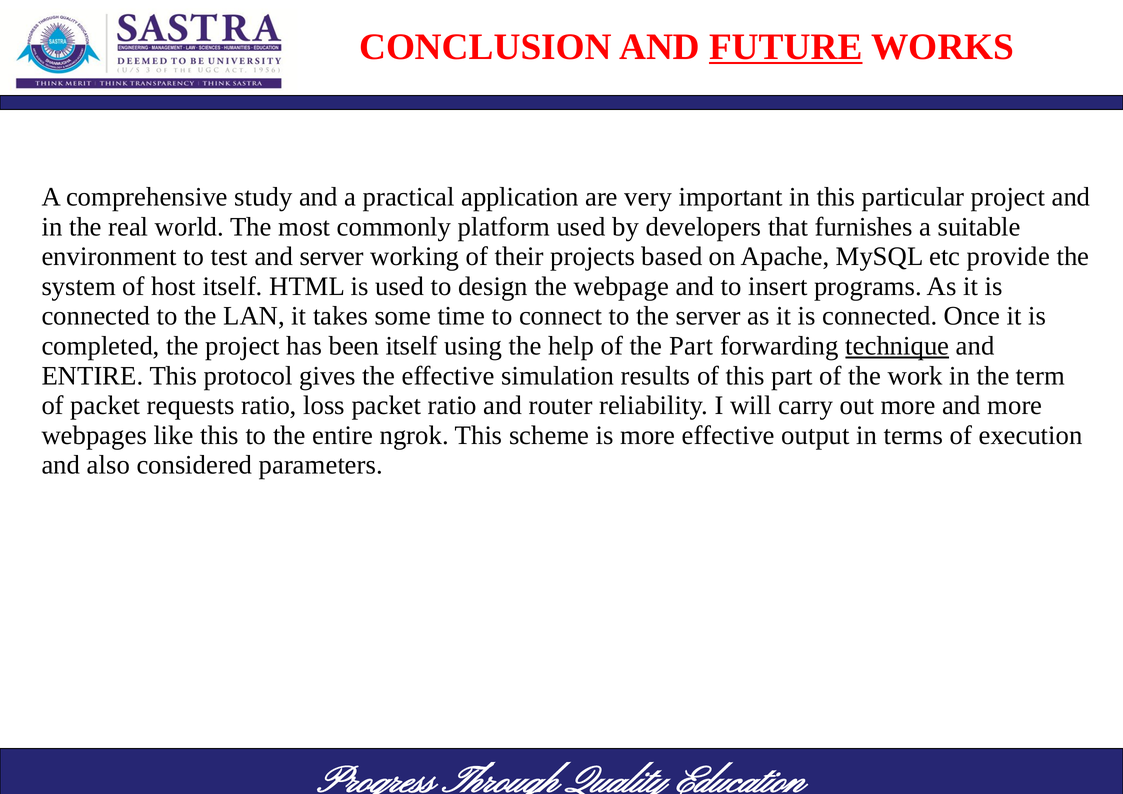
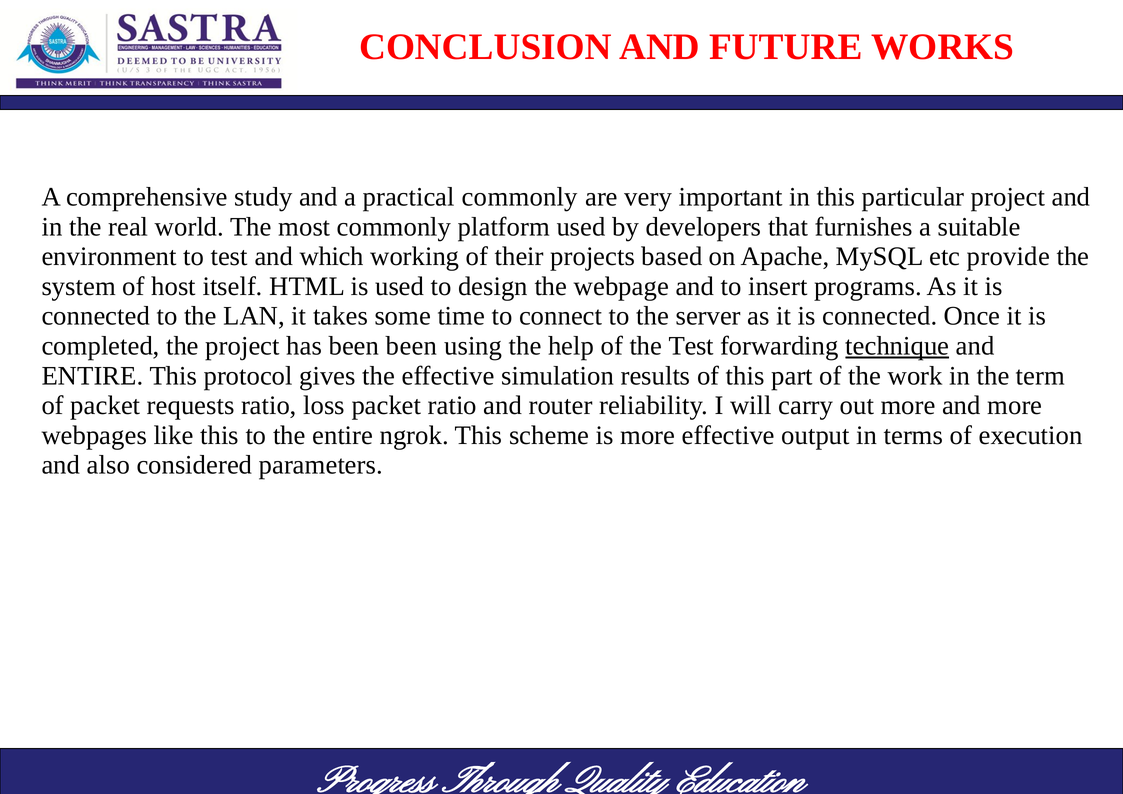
FUTURE underline: present -> none (786, 47)
practical application: application -> commonly (520, 197)
and server: server -> which (332, 257)
been itself: itself -> been (411, 346)
the Part: Part -> Test (691, 346)
